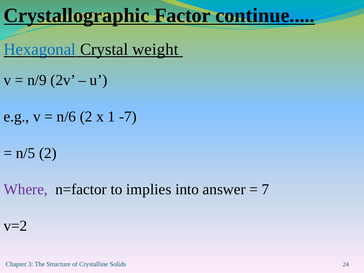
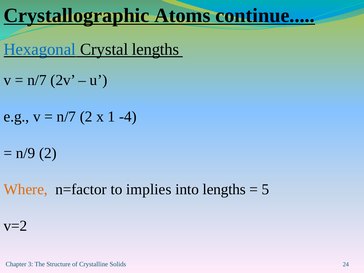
Factor: Factor -> Atoms (182, 15)
Crystal weight: weight -> lengths (156, 49)
n/9: n/9 -> n/7 (37, 80)
n/6: n/6 -> n/7 (66, 117)
-7: -7 -> -4 (128, 117)
n/5: n/5 -> n/9 (26, 153)
Where colour: purple -> orange (26, 189)
into answer: answer -> lengths (224, 189)
7: 7 -> 5 (265, 189)
